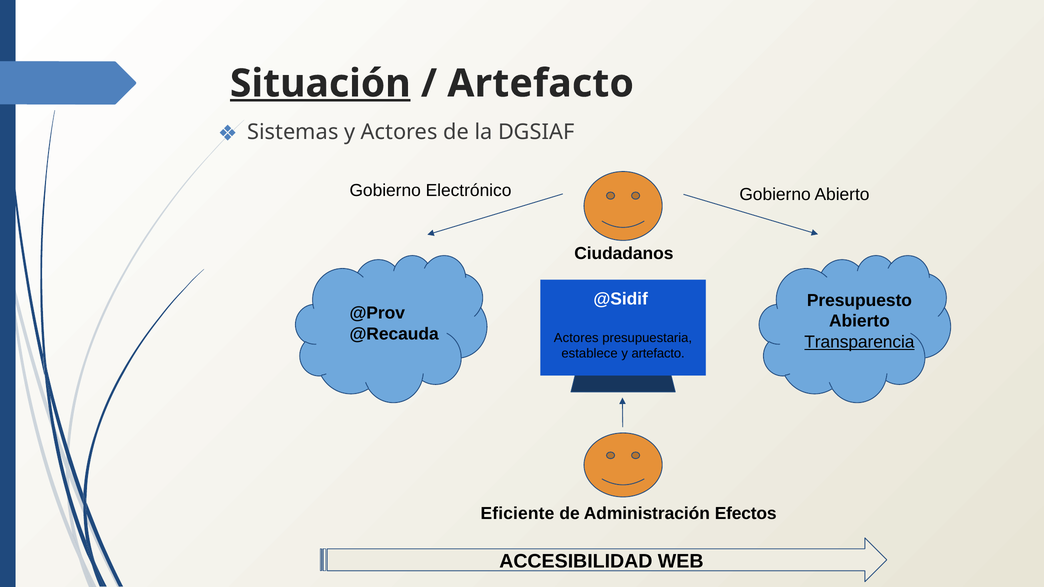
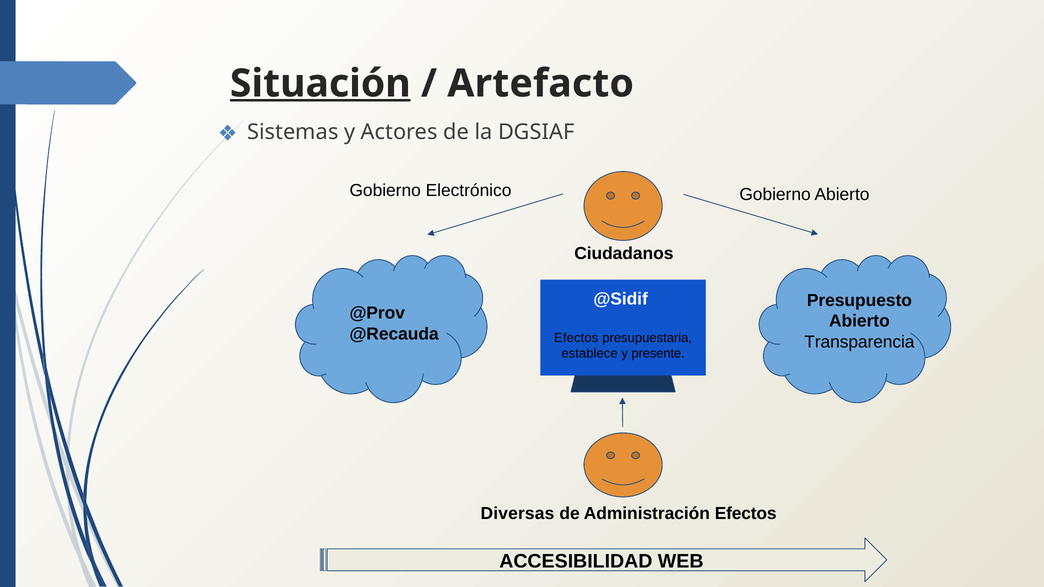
Actores: Actores -> Efectos (576, 338)
Transparencia underline: present -> none (859, 342)
y artefacto: artefacto -> presente (658, 354)
Eficiente: Eficiente -> Diversas (517, 514)
